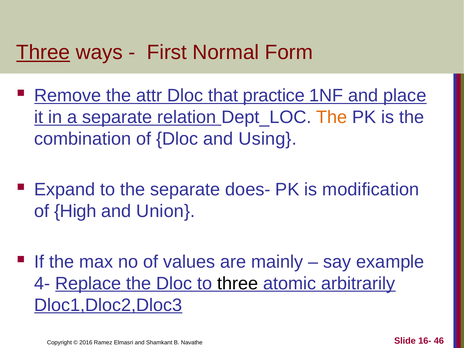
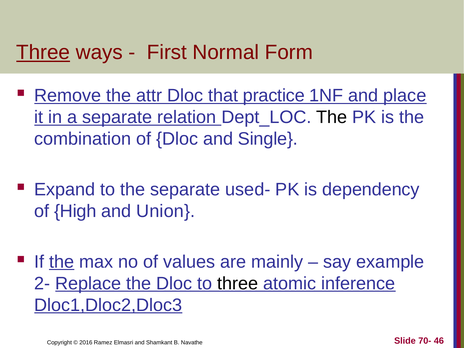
The colour: orange -> black (332, 117)
Using: Using -> Single (268, 139)
does-: does- -> used- (248, 190)
modification: modification -> dependency (371, 190)
the underline: none -> present (62, 262)
4-: 4- -> 2- (42, 283)
arbitrarily: arbitrarily -> inference (358, 283)
16-: 16- -> 70- (425, 341)
